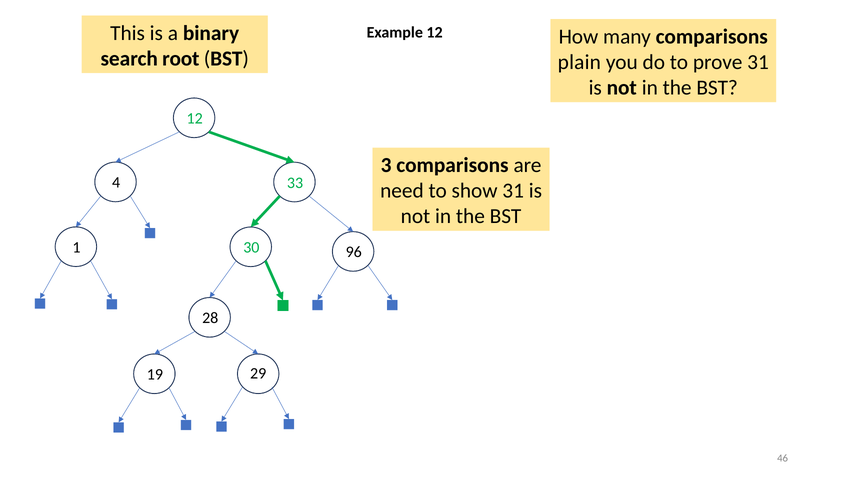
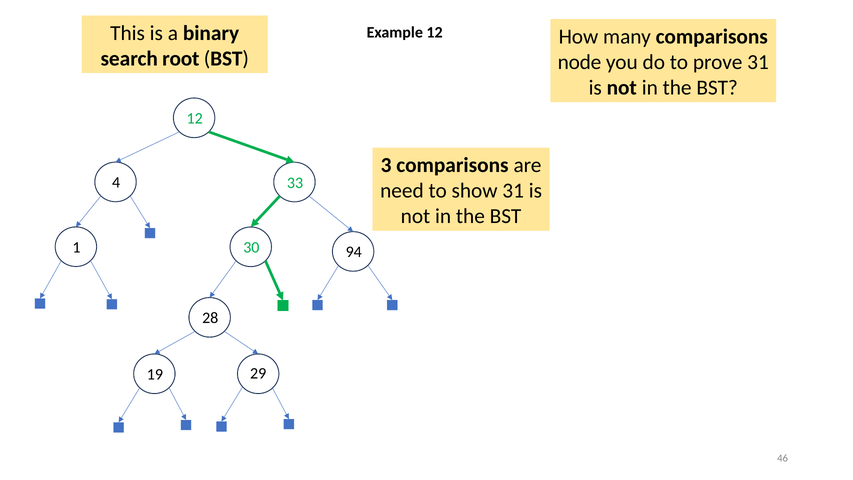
plain: plain -> node (580, 62)
96: 96 -> 94 (354, 252)
